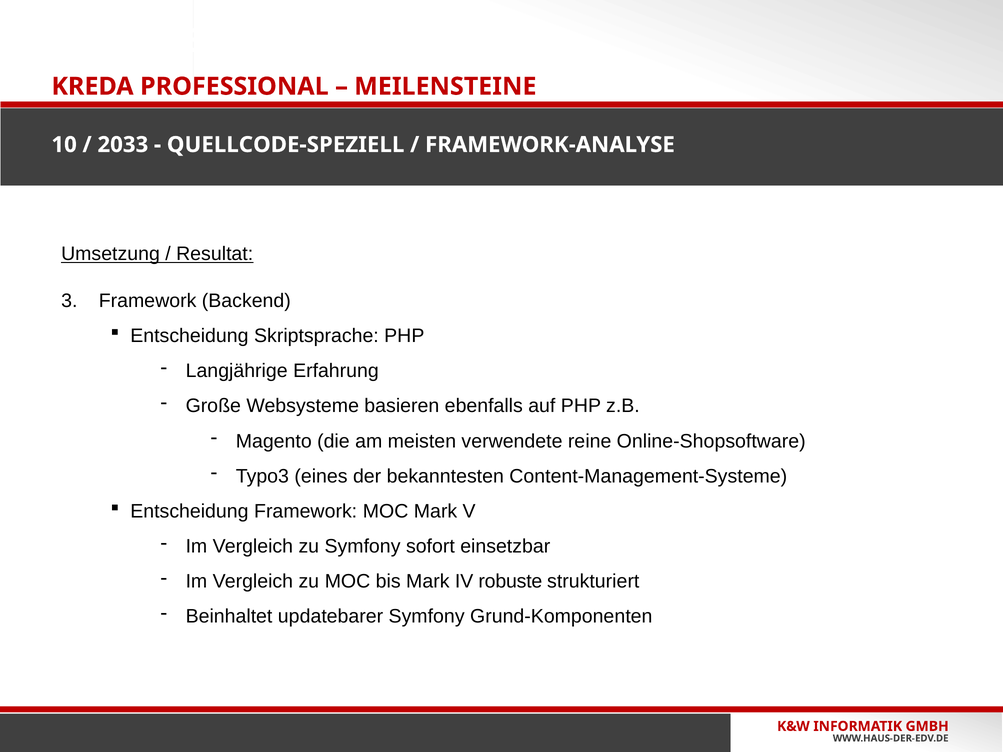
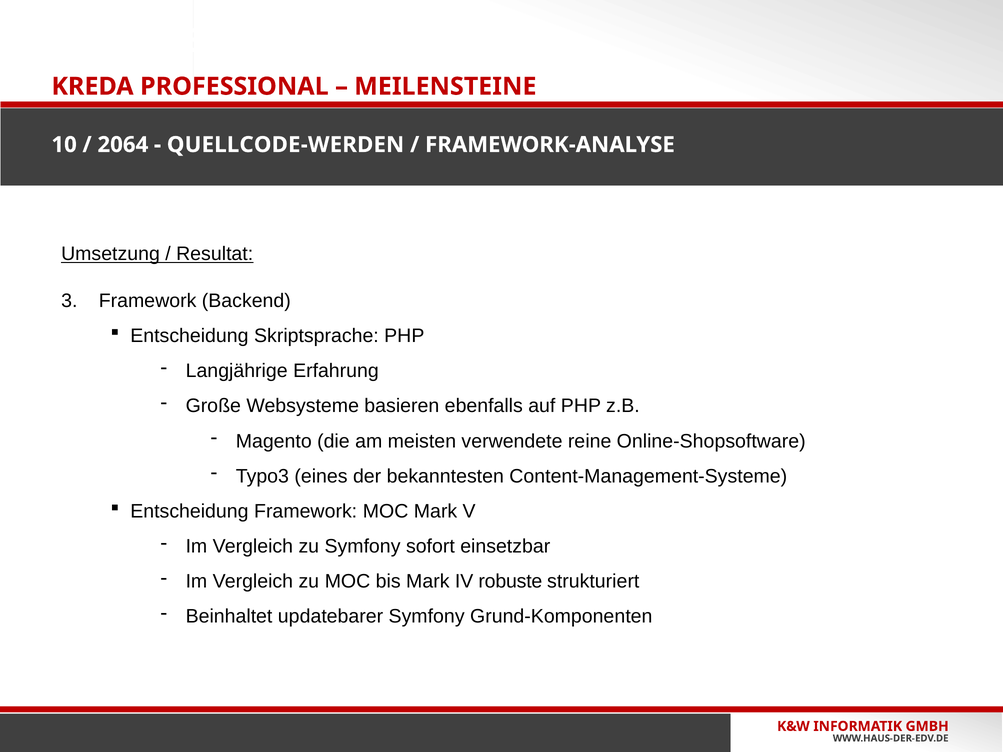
2033: 2033 -> 2064 (123, 145)
QUELLCODE-SPEZIELL: QUELLCODE-SPEZIELL -> QUELLCODE-WERDEN (286, 145)
